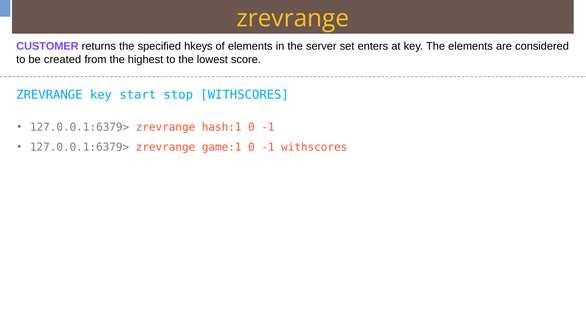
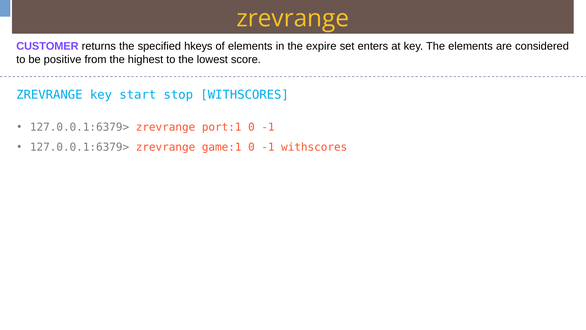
server: server -> expire (321, 46)
created: created -> positive (63, 59)
hash:1: hash:1 -> port:1 (222, 127)
